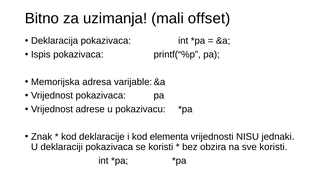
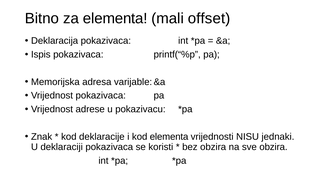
za uzimanja: uzimanja -> elementa (115, 19)
sve koristi: koristi -> obzira (273, 147)
